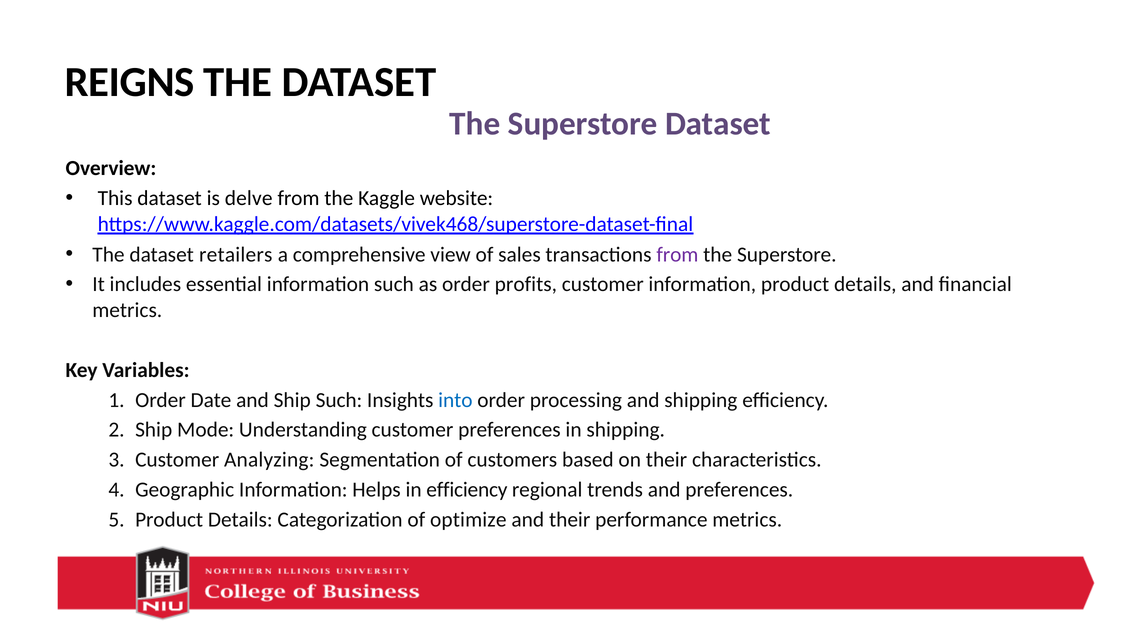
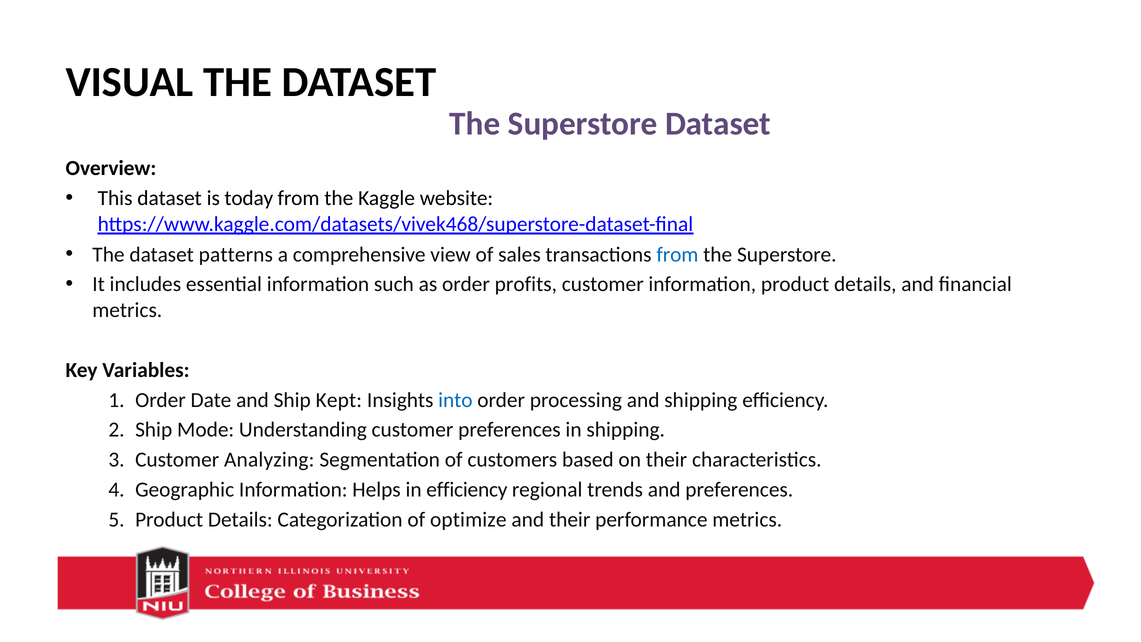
REIGNS: REIGNS -> VISUAL (130, 82)
delve: delve -> today (249, 198)
retailers: retailers -> patterns (236, 254)
from colour: purple -> blue (677, 254)
Ship Such: Such -> Kept (339, 400)
